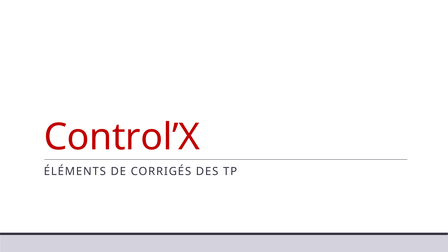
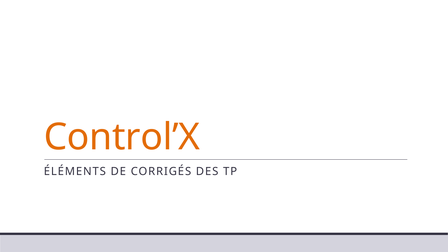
Control’X colour: red -> orange (122, 137)
